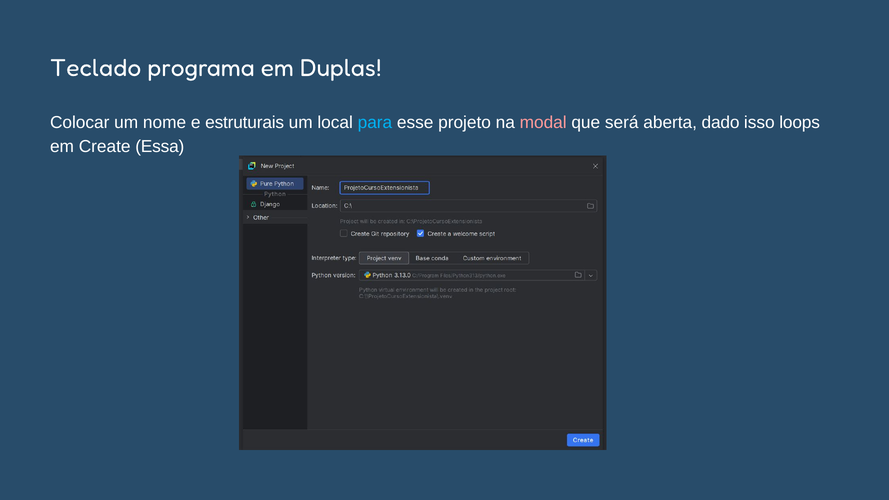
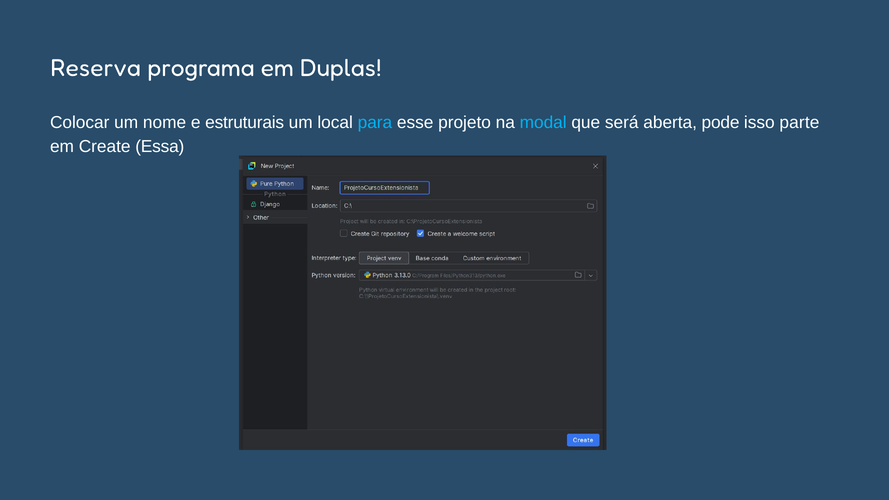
Teclado: Teclado -> Reserva (96, 68)
modal colour: pink -> light blue (543, 122)
dado: dado -> pode (721, 122)
loops: loops -> parte (799, 122)
